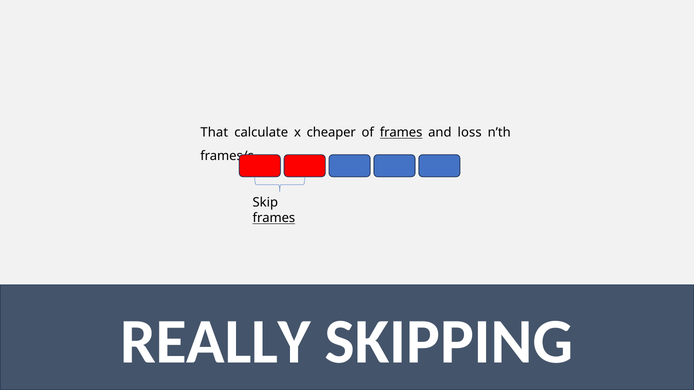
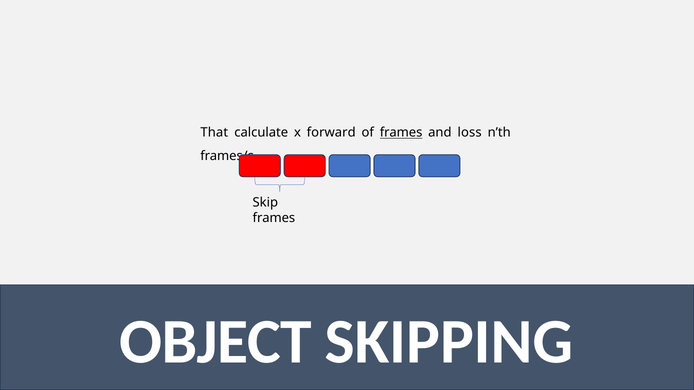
cheaper: cheaper -> forward (331, 133)
frames underline: present -> none (274, 218)
REALLY: REALLY -> OBJECT (216, 342)
